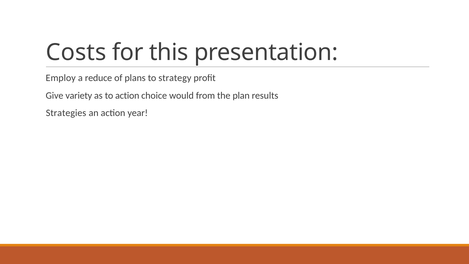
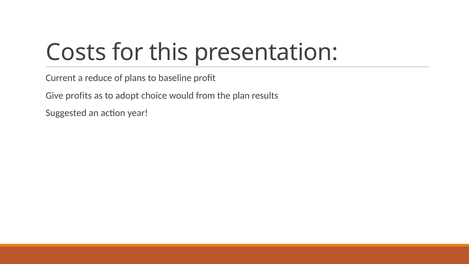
Employ: Employ -> Current (61, 78)
strategy: strategy -> baseline (175, 78)
variety: variety -> profits (79, 95)
to action: action -> adopt (127, 95)
Strategies: Strategies -> Suggested (66, 113)
